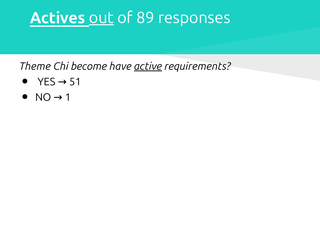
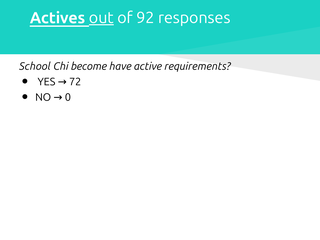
89: 89 -> 92 (145, 18)
Theme: Theme -> School (35, 66)
active underline: present -> none (148, 66)
51: 51 -> 72 (75, 82)
1: 1 -> 0 (68, 97)
